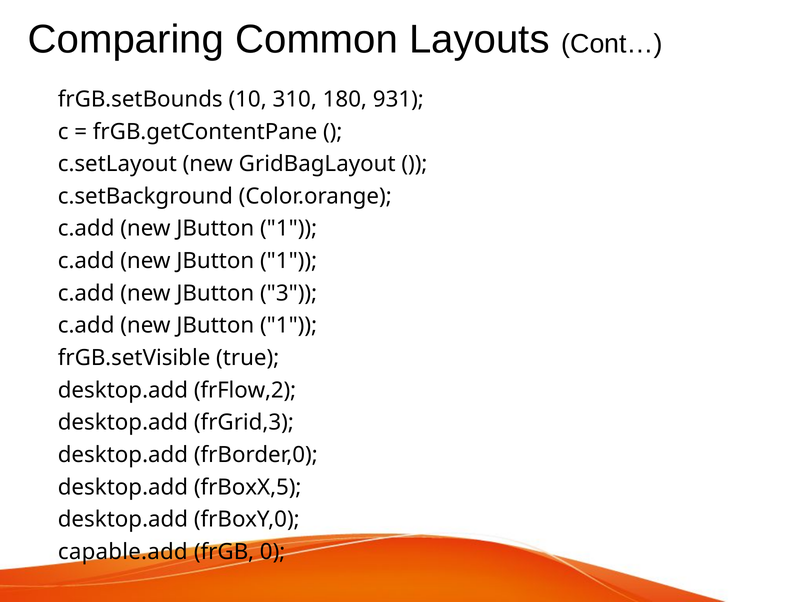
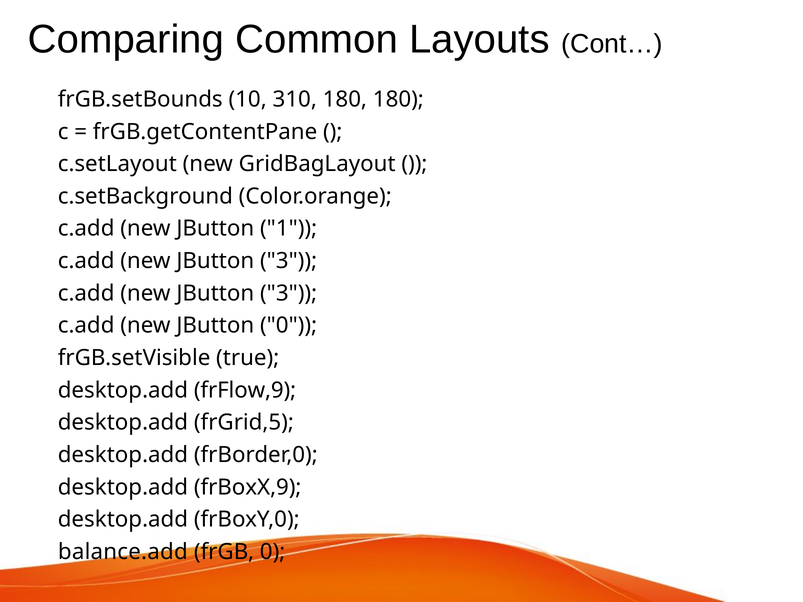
180 931: 931 -> 180 (398, 99)
1: 1 -> 3 (289, 261)
1: 1 -> 0 (289, 326)
frFlow,2: frFlow,2 -> frFlow,9 (245, 390)
frGrid,3: frGrid,3 -> frGrid,5 (244, 423)
frBoxX,5: frBoxX,5 -> frBoxX,9 (248, 487)
capable.add: capable.add -> balance.add (123, 552)
